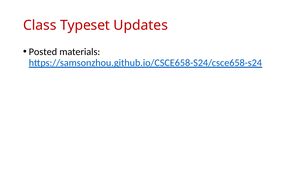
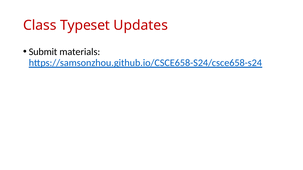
Posted: Posted -> Submit (43, 52)
